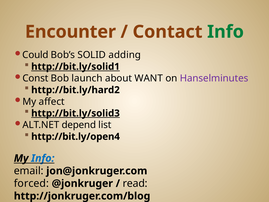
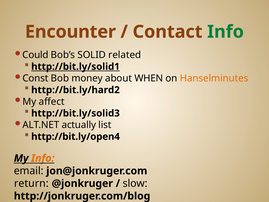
adding: adding -> related (125, 55)
launch: launch -> money (87, 78)
WANT: WANT -> WHEN (149, 78)
Hanselminutes colour: purple -> orange (214, 78)
http://bit.ly/solid3 underline: present -> none (75, 113)
depend: depend -> actually (79, 125)
Info colour: blue -> orange (43, 158)
forced: forced -> return (31, 183)
read: read -> slow (135, 183)
